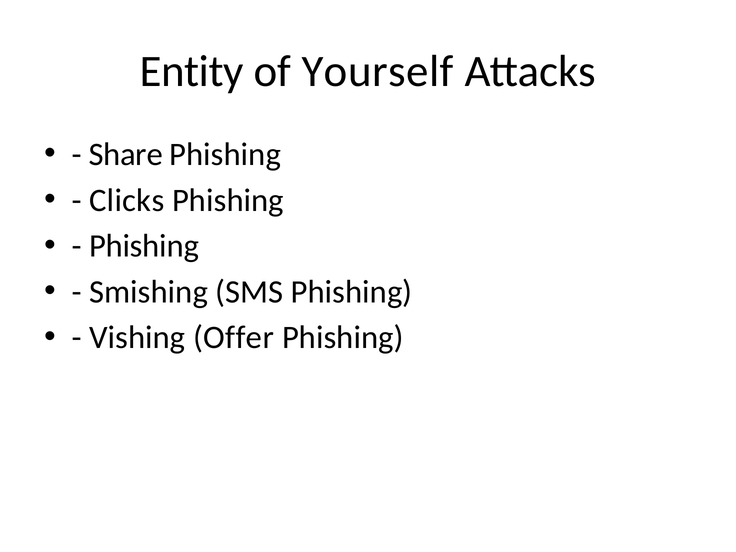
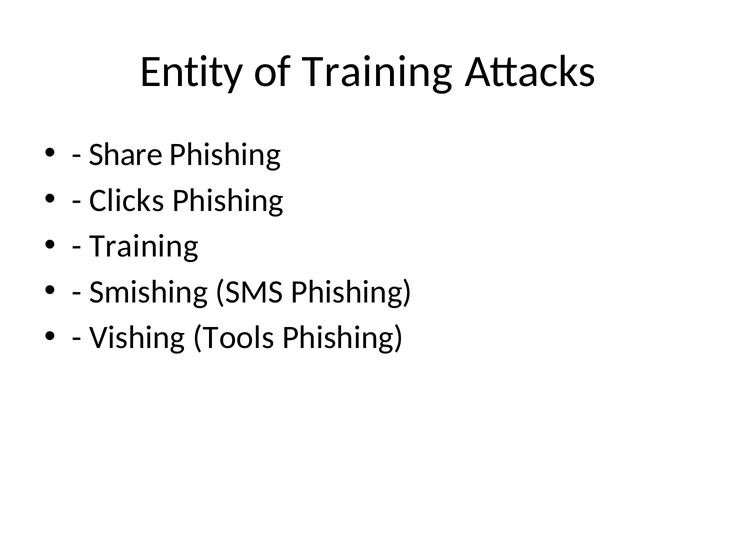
of Yourself: Yourself -> Training (378, 71)
Phishing: Phishing -> Training (144, 246)
Offer: Offer -> Tools (234, 338)
